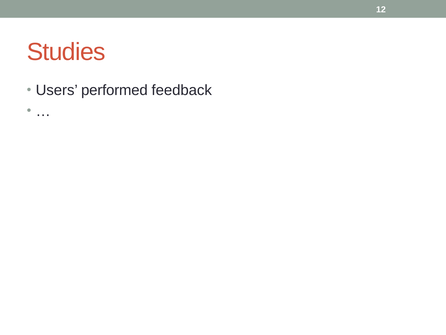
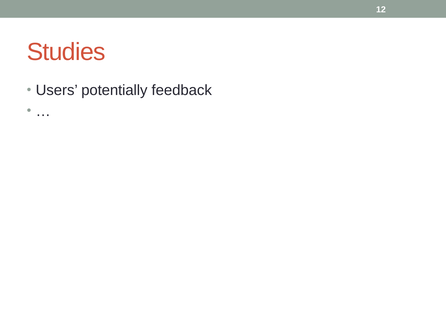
performed: performed -> potentially (114, 90)
